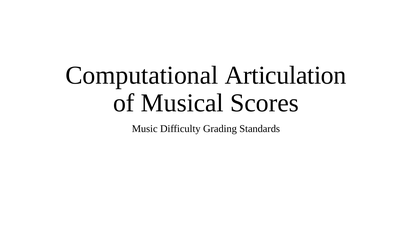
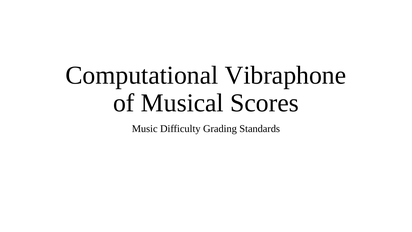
Articulation: Articulation -> Vibraphone (286, 75)
